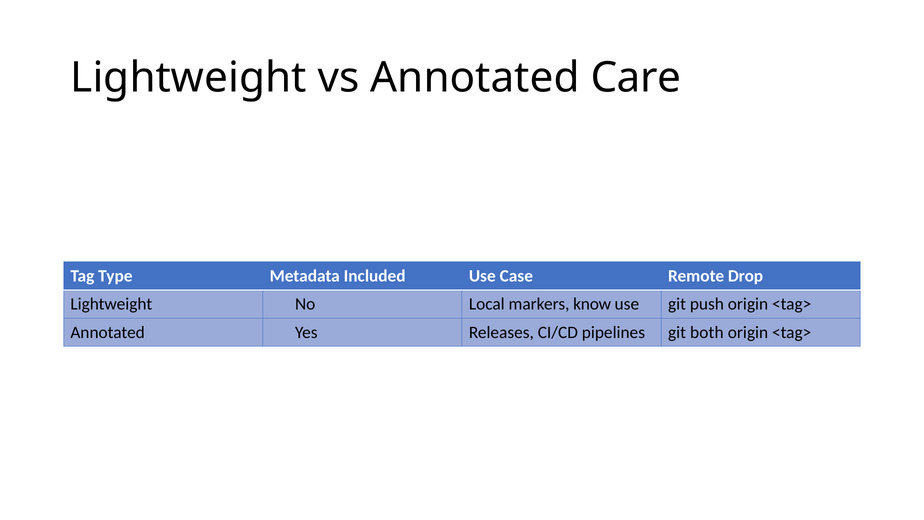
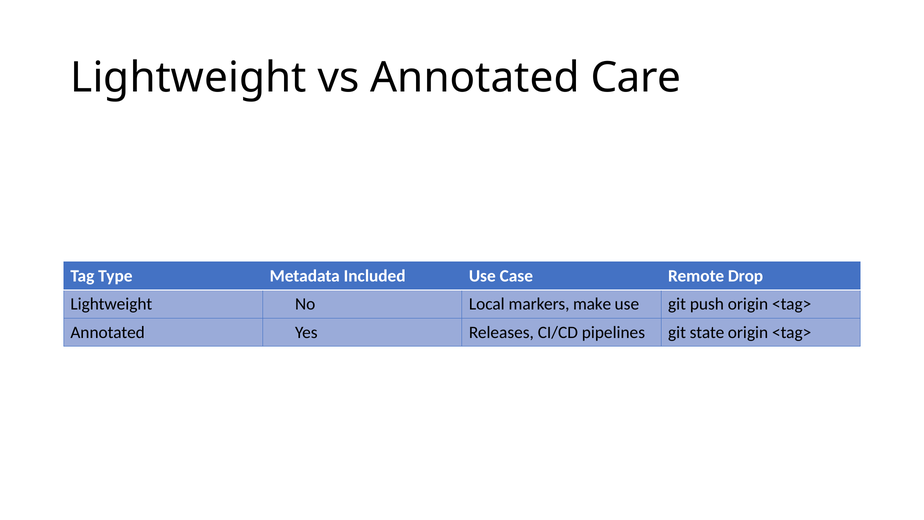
know: know -> make (592, 304)
both: both -> state (707, 332)
